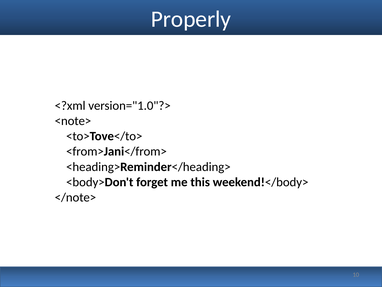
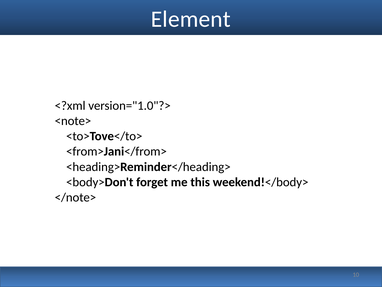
Properly: Properly -> Element (191, 19)
